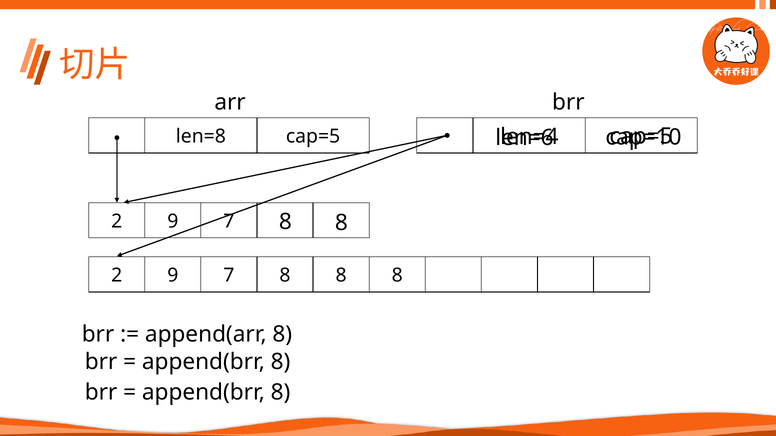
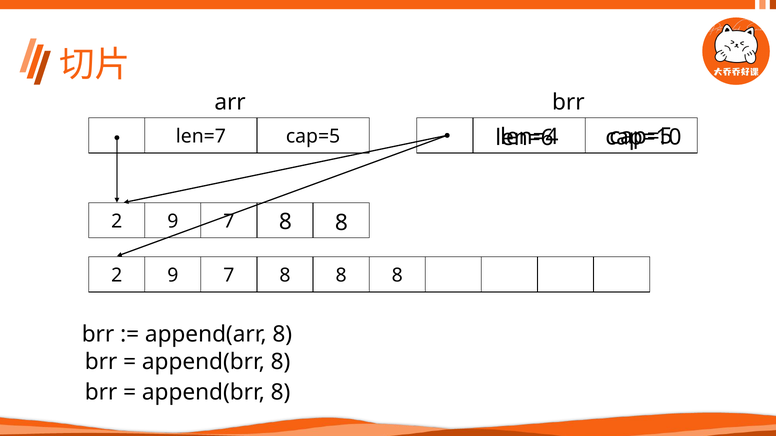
len=8: len=8 -> len=7 (201, 137)
